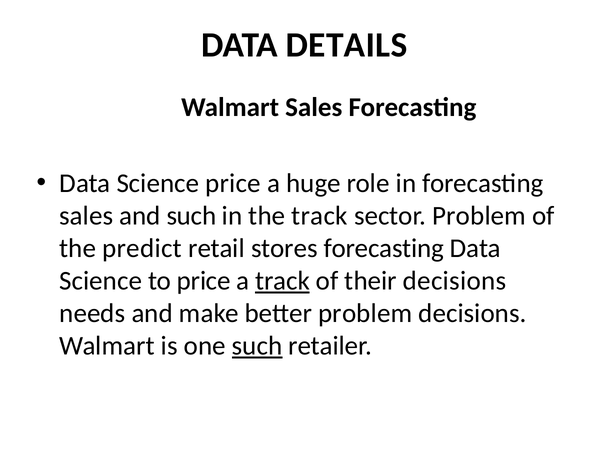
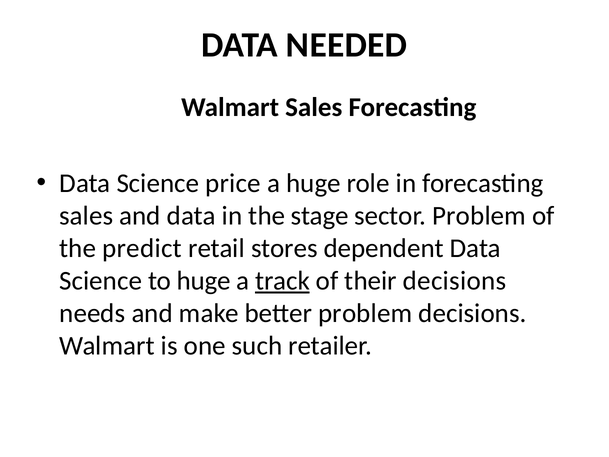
DETAILS: DETAILS -> NEEDED (347, 45)
and such: such -> data (191, 216)
the track: track -> stage (320, 216)
stores forecasting: forecasting -> dependent (384, 248)
to price: price -> huge (204, 281)
such underline: present -> none (257, 346)
